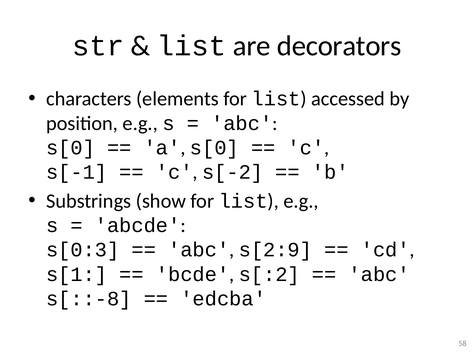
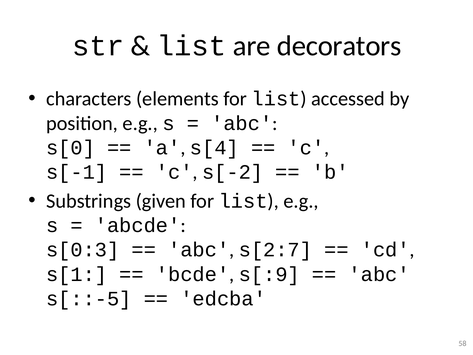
a s[0: s[0 -> s[4 (214, 148)
show: show -> given (161, 201)
s[2:9: s[2:9 -> s[2:7 (275, 250)
s[:2: s[:2 -> s[:9 (269, 274)
s[::-8: s[::-8 -> s[::-5 (89, 299)
